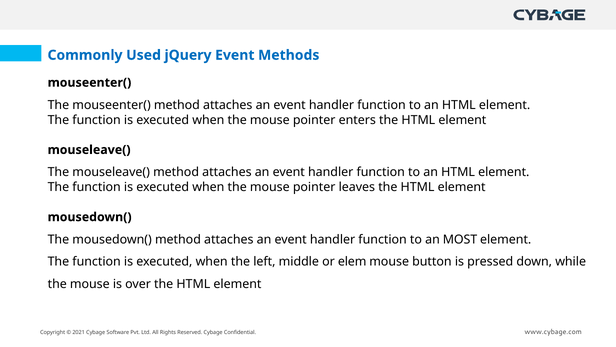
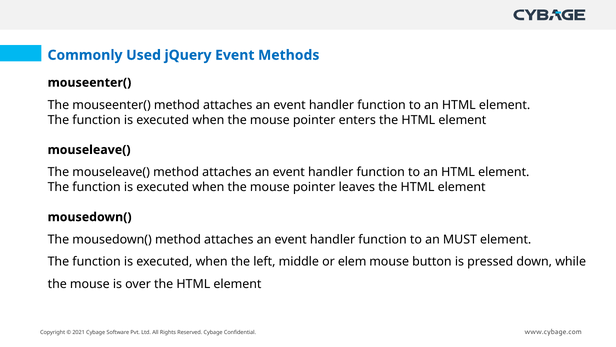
MOST: MOST -> MUST (460, 239)
